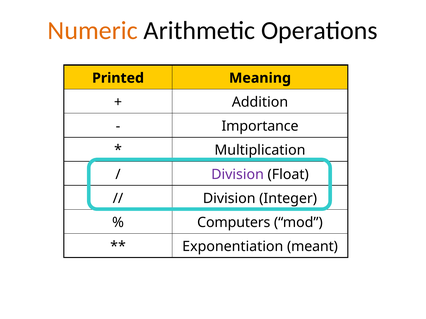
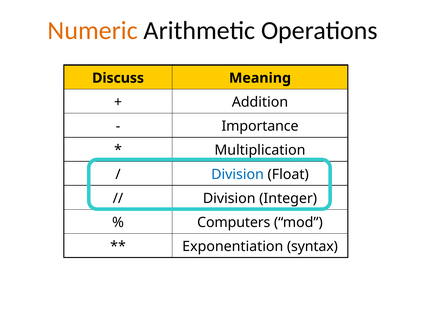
Printed: Printed -> Discuss (118, 78)
Division colour: purple -> blue (238, 175)
meant: meant -> syntax (312, 247)
